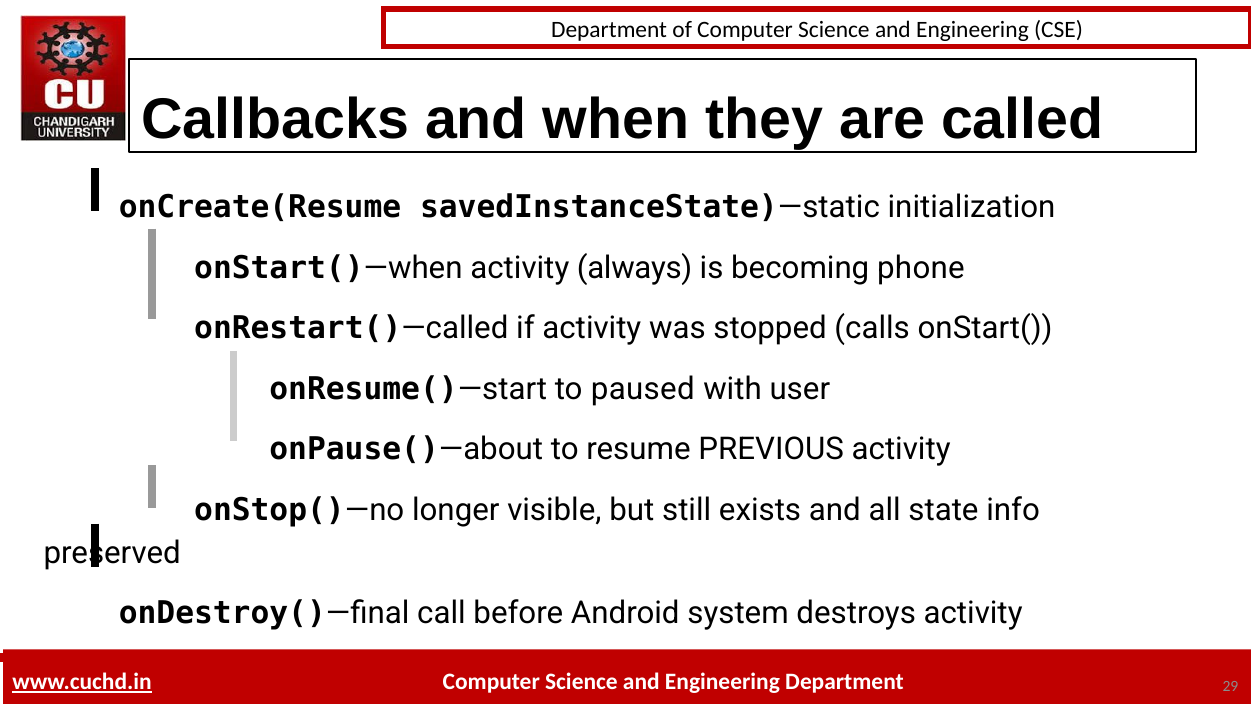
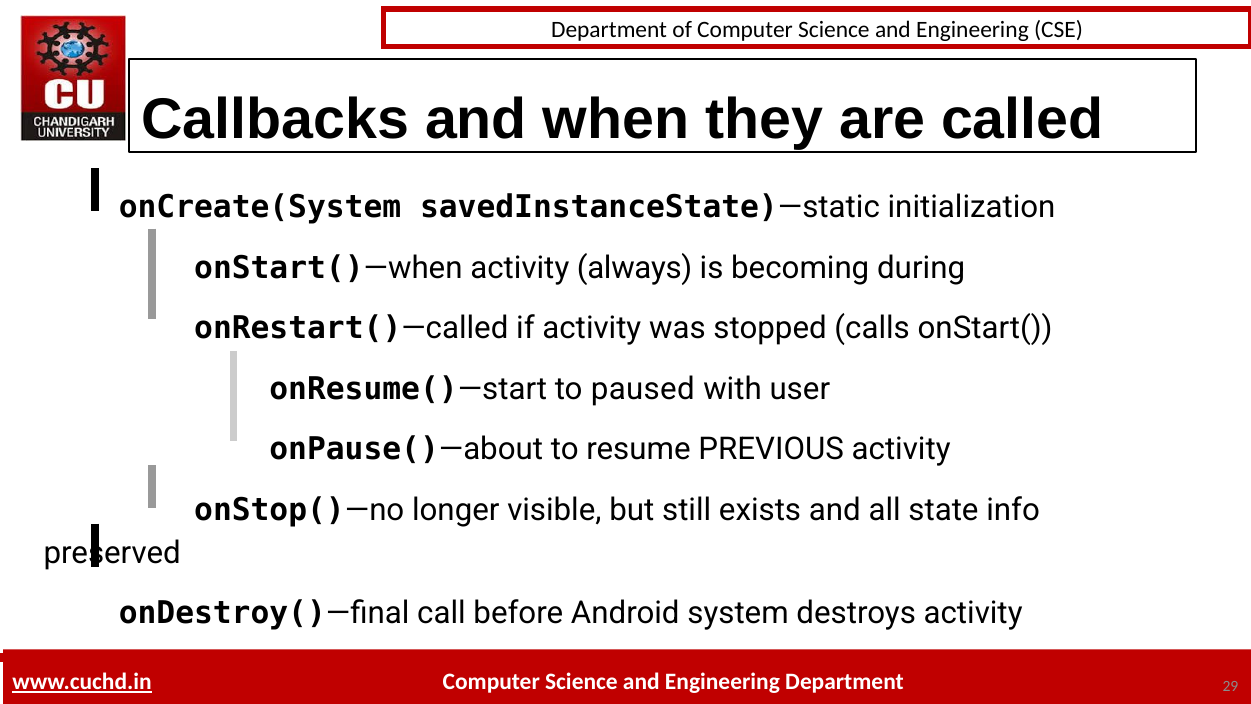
onCreate(Resume: onCreate(Resume -> onCreate(System (260, 207)
phone: phone -> during (921, 268)
